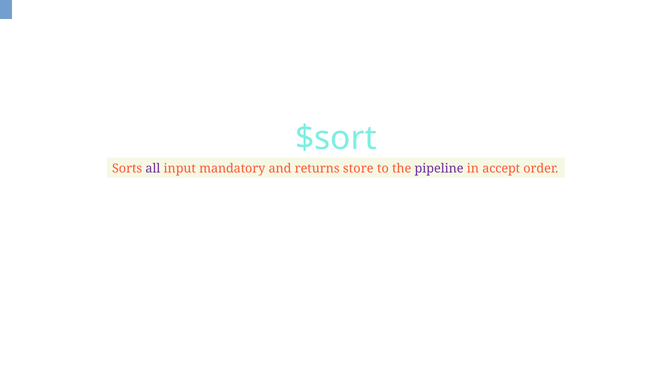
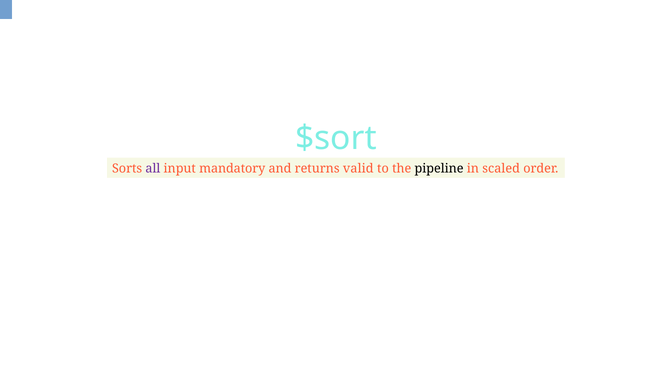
store: store -> valid (358, 169)
pipeline colour: purple -> black (439, 169)
accept: accept -> scaled (501, 169)
